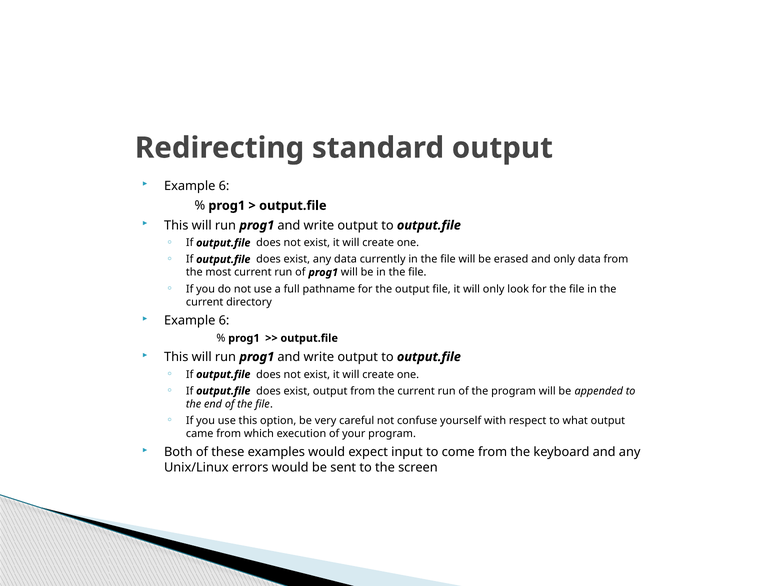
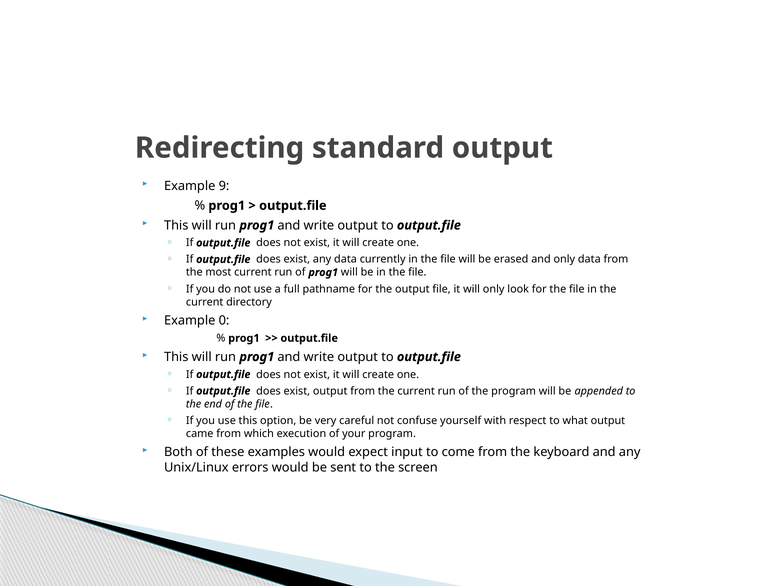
6: 6 -> 9 (224, 186)
6: 6 -> 0 (224, 321)
